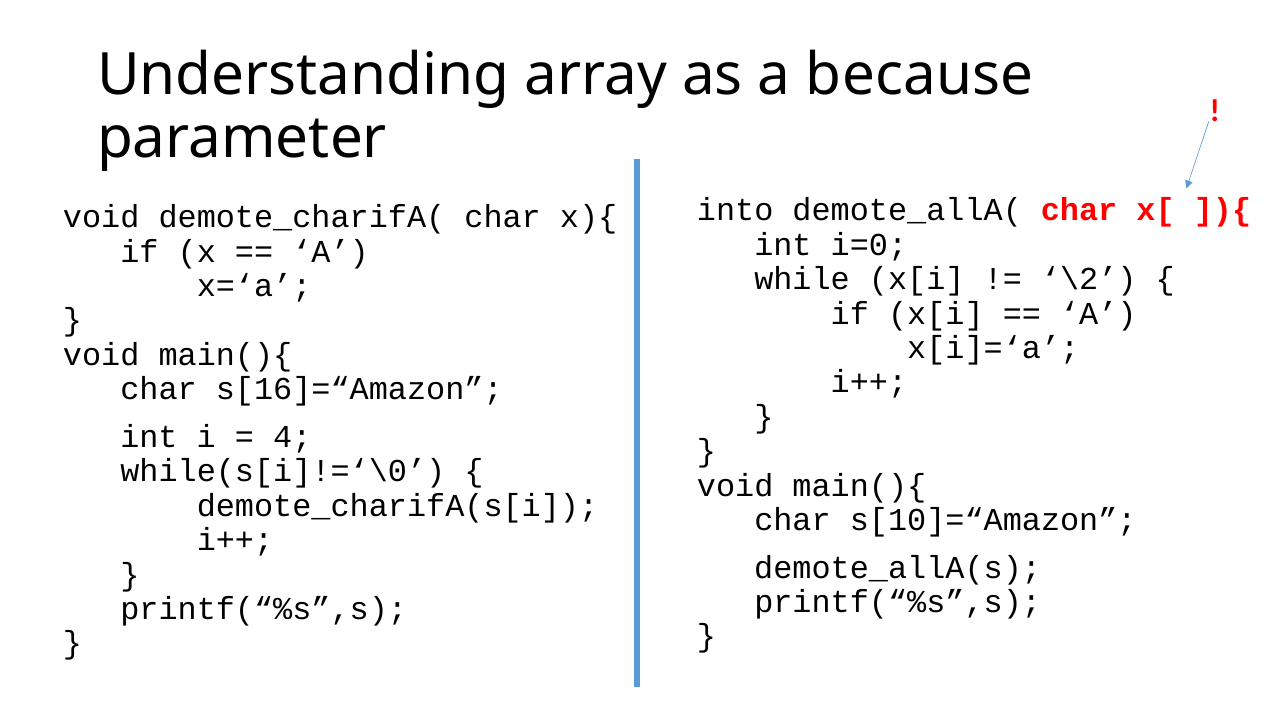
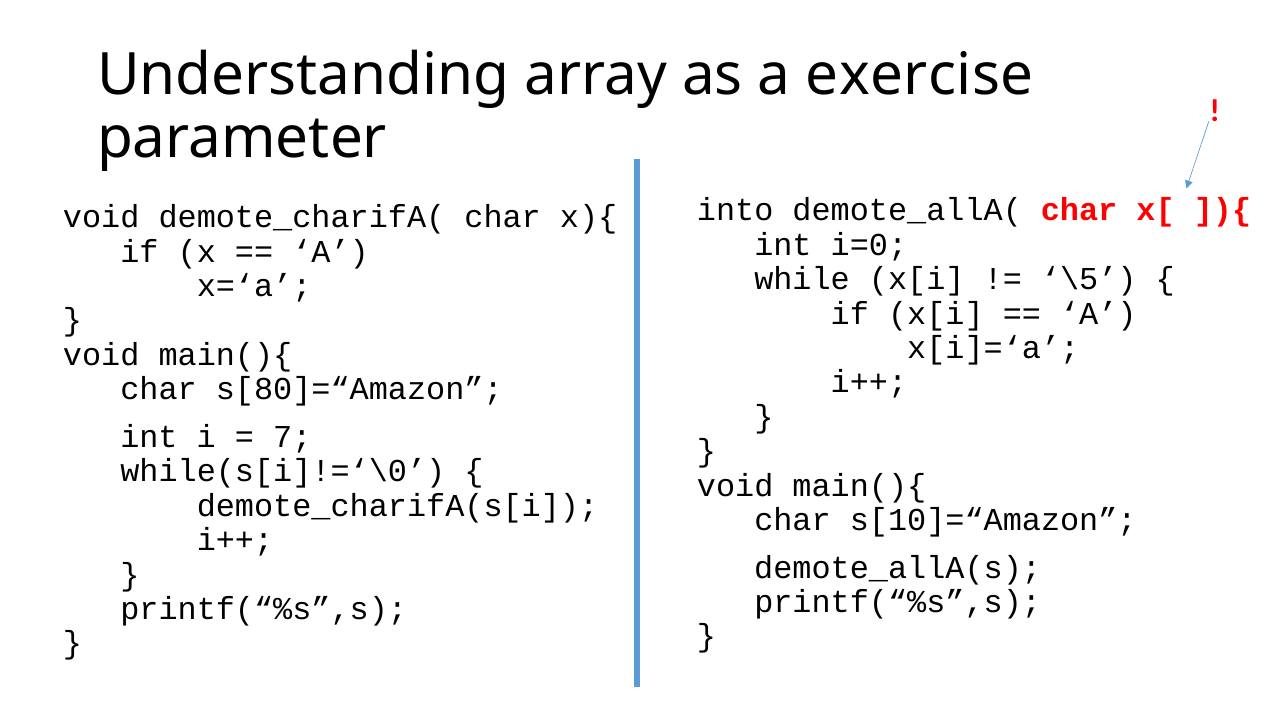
because: because -> exercise (920, 75)
\2: \2 -> \5 (1089, 279)
s[16]=“Amazon: s[16]=“Amazon -> s[80]=“Amazon (359, 389)
4: 4 -> 7 (292, 437)
